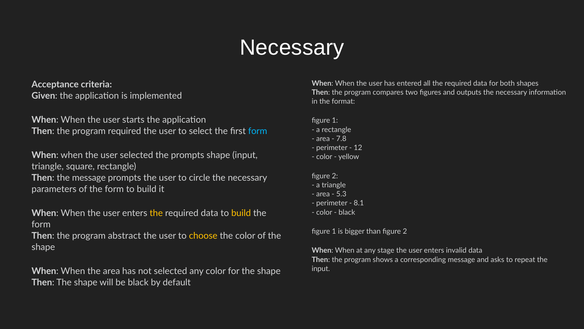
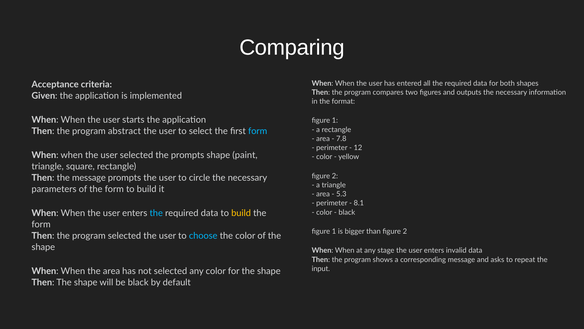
Necessary: Necessary -> Comparing (292, 47)
program required: required -> abstract (124, 131)
shape input: input -> paint (245, 155)
the colour: yellow -> light blue (156, 213)
program abstract: abstract -> selected (124, 236)
choose colour: yellow -> light blue (203, 236)
